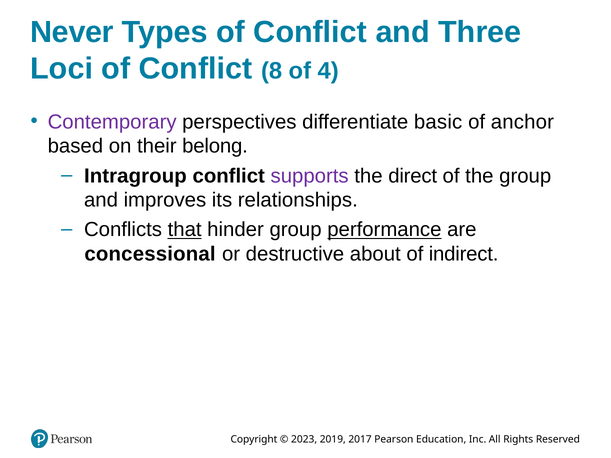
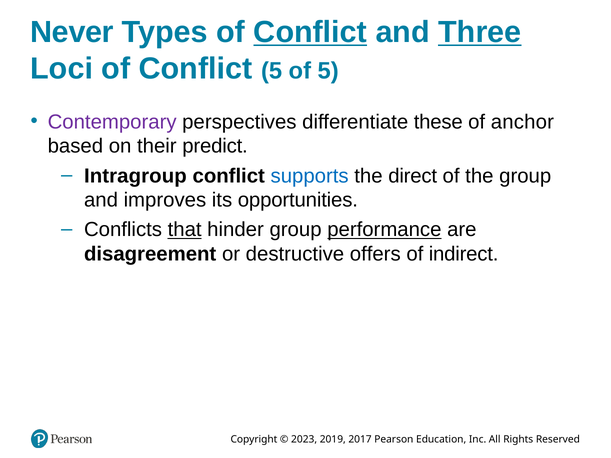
Conflict underline: none -> present (310, 32)
Three underline: none -> present (480, 32)
Conflict 8: 8 -> 5 (272, 71)
of 4: 4 -> 5 (328, 71)
basic: basic -> these (438, 122)
belong: belong -> predict (215, 146)
supports colour: purple -> blue (310, 176)
relationships: relationships -> opportunities (298, 200)
concessional: concessional -> disagreement (150, 254)
about: about -> offers (375, 254)
